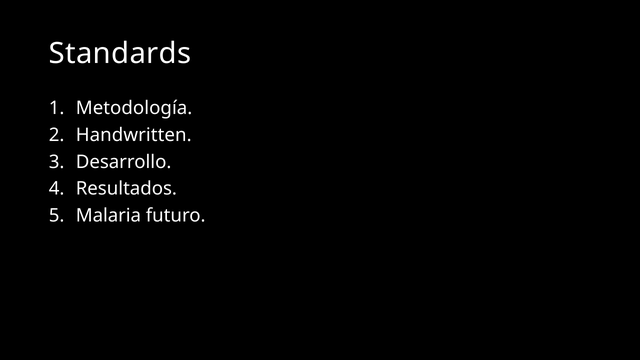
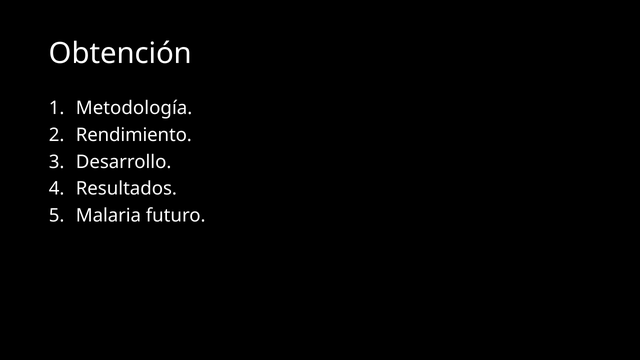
Standards: Standards -> Obtención (120, 54)
Handwritten: Handwritten -> Rendimiento (134, 135)
